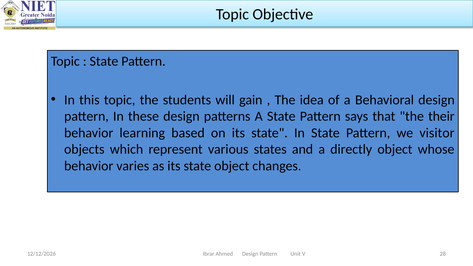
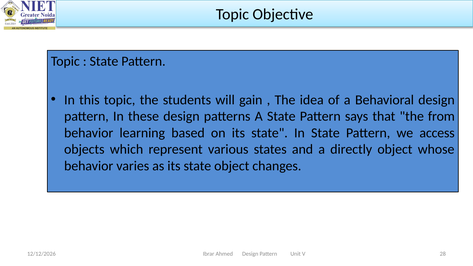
their: their -> from (441, 116)
visitor: visitor -> access (437, 133)
